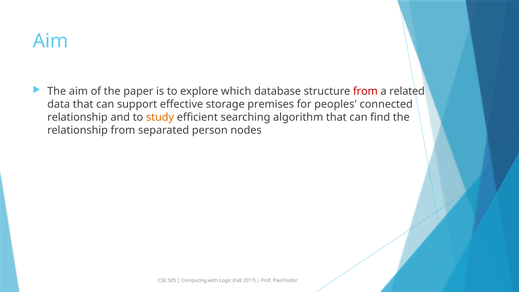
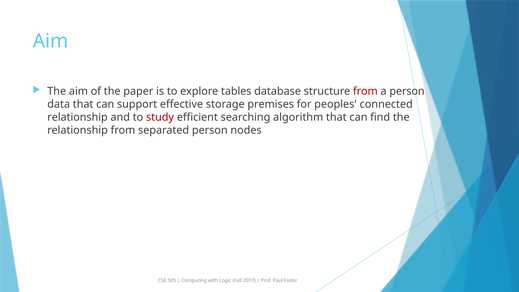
which: which -> tables (236, 91)
a related: related -> person (407, 91)
study colour: orange -> red (160, 117)
